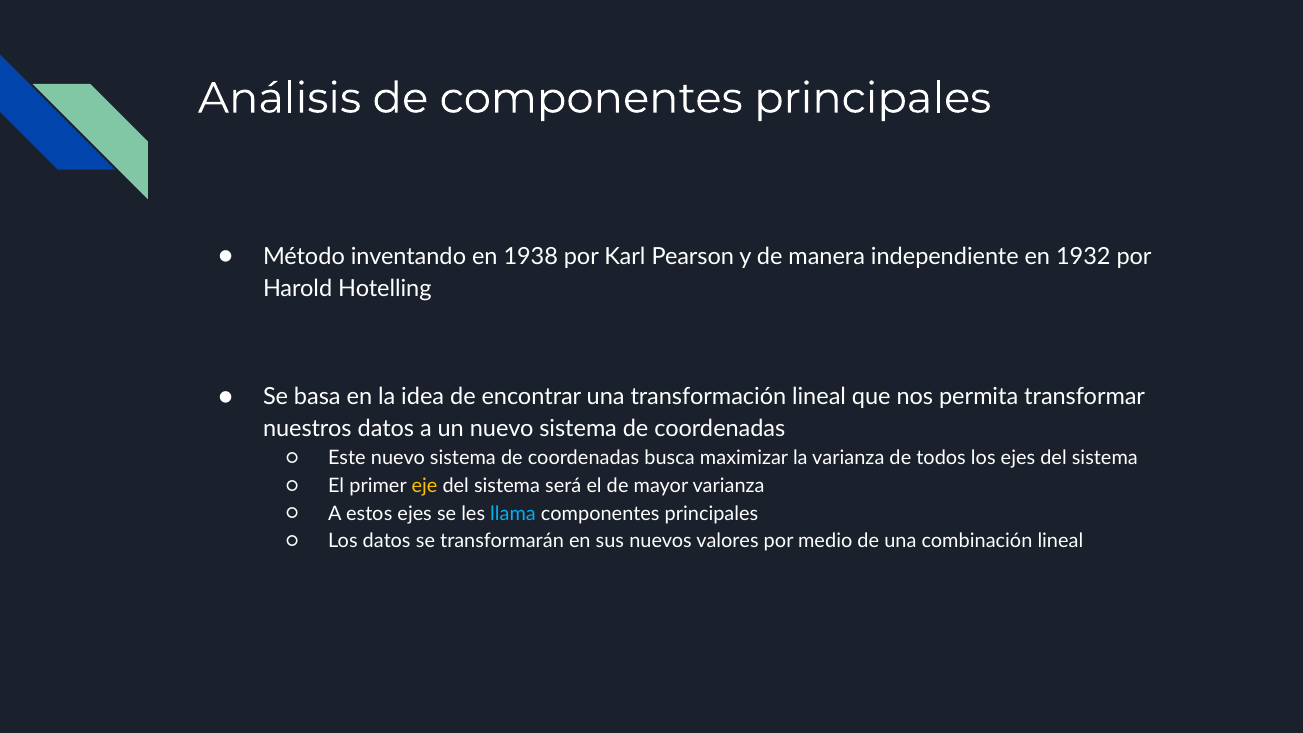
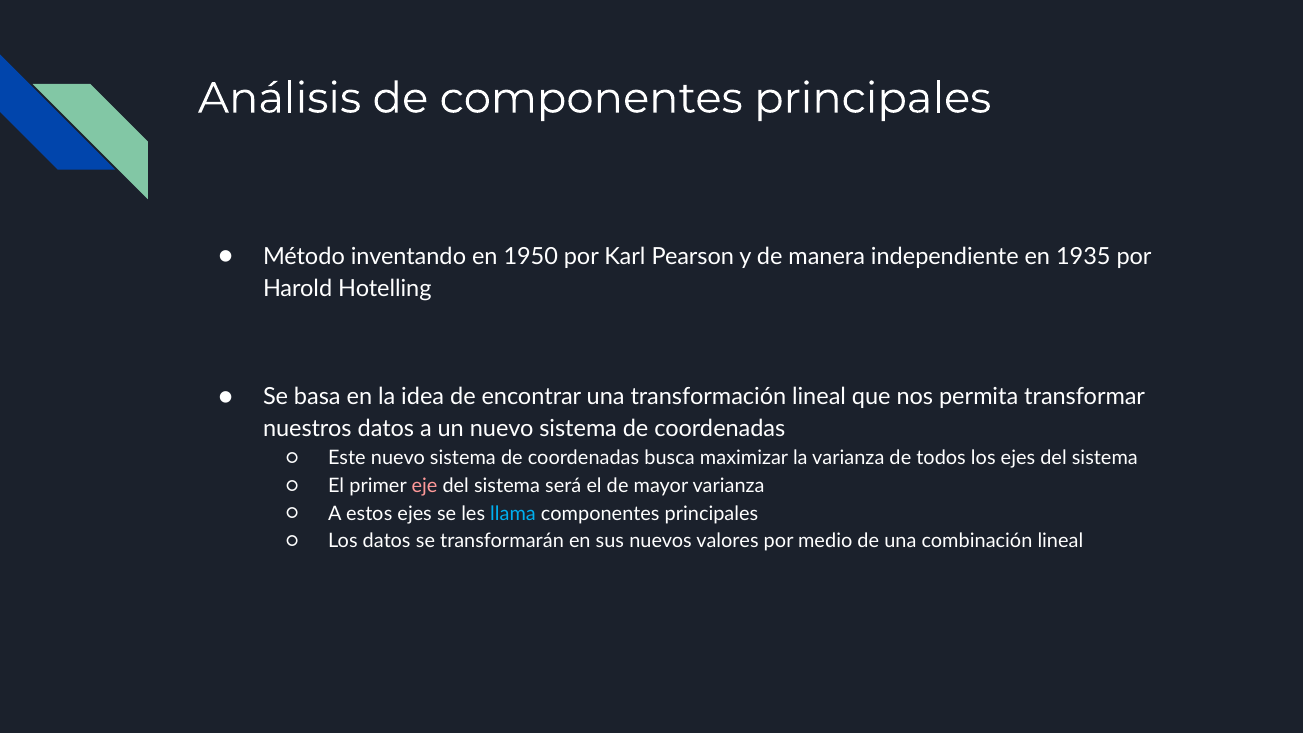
1938: 1938 -> 1950 (531, 256)
1932: 1932 -> 1935 (1083, 256)
eje colour: yellow -> pink (424, 486)
